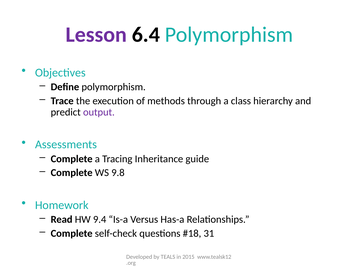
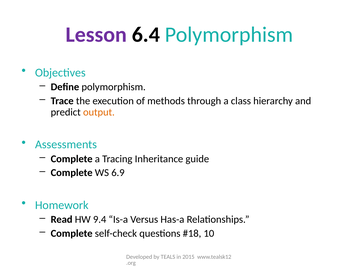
output colour: purple -> orange (99, 112)
9.8: 9.8 -> 6.9 (118, 173)
31: 31 -> 10 (209, 234)
